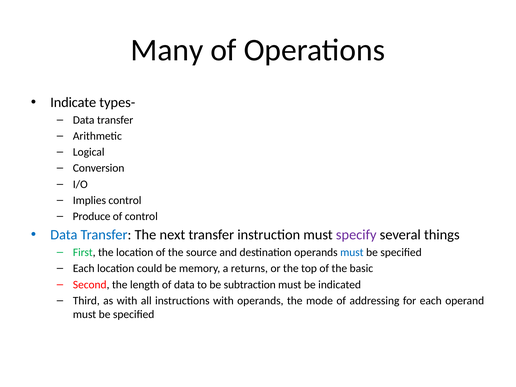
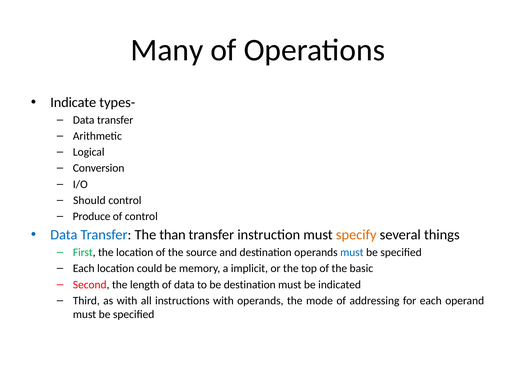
Implies: Implies -> Should (89, 200)
next: next -> than (172, 235)
specify colour: purple -> orange (356, 235)
returns: returns -> implicit (249, 269)
be subtraction: subtraction -> destination (250, 285)
